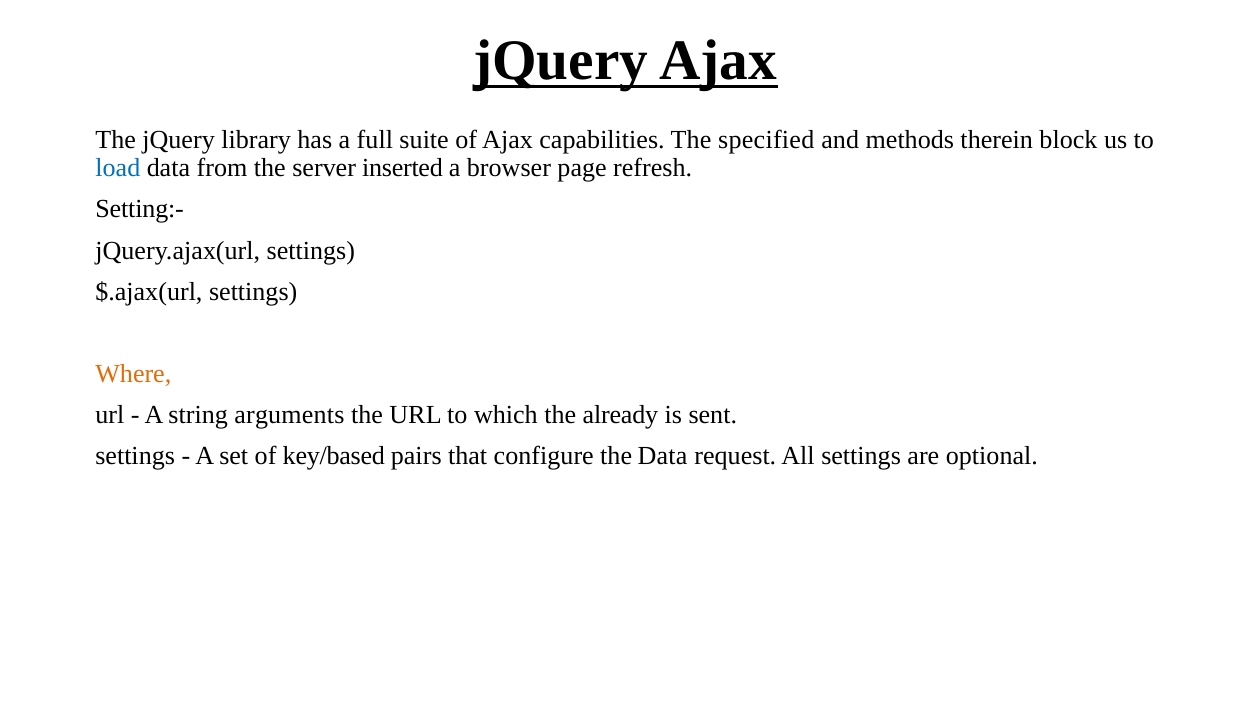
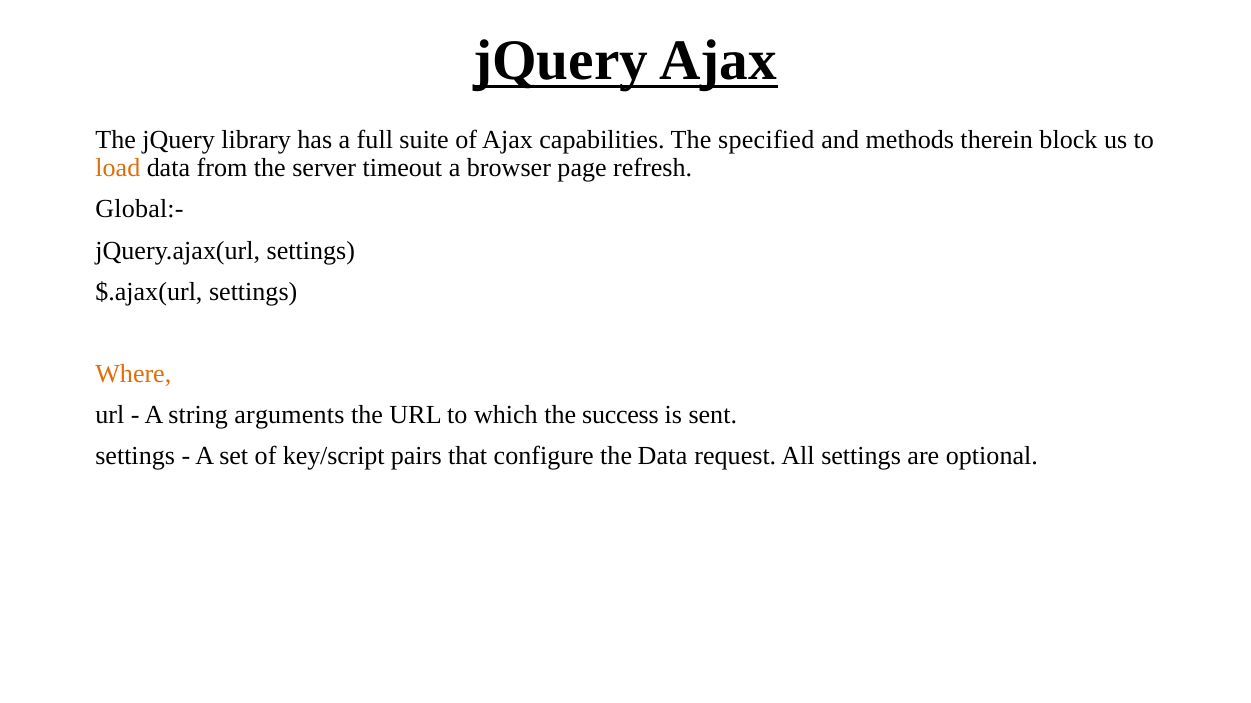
load colour: blue -> orange (118, 168)
inserted: inserted -> timeout (402, 168)
Setting:-: Setting:- -> Global:- (139, 209)
already: already -> success (620, 416)
key/based: key/based -> key/script (334, 457)
